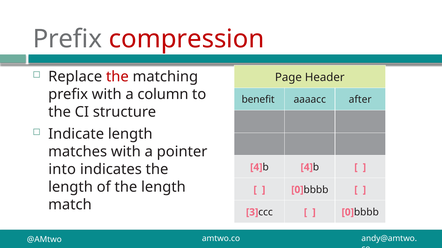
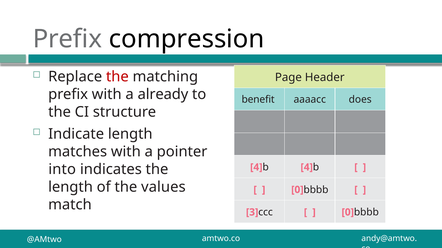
compression colour: red -> black (187, 39)
column: column -> already (163, 95)
after: after -> does (360, 100)
of the length: length -> values (163, 187)
